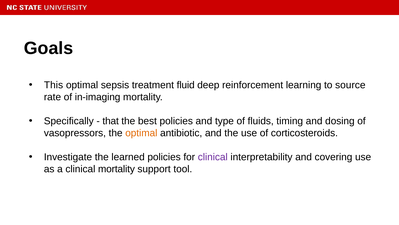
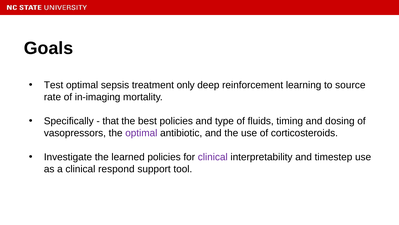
This: This -> Test (54, 85)
fluid: fluid -> only (186, 85)
optimal colour: orange -> purple (141, 133)
covering: covering -> timestep (333, 157)
clinical mortality: mortality -> respond (116, 169)
